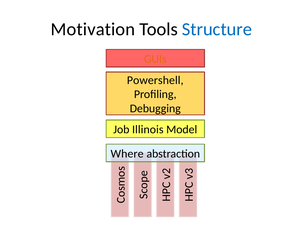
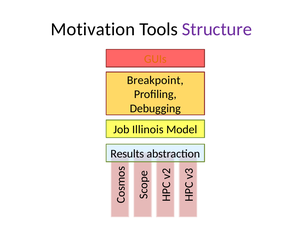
Structure colour: blue -> purple (217, 29)
Powershell: Powershell -> Breakpoint (155, 80)
Where: Where -> Results (127, 154)
